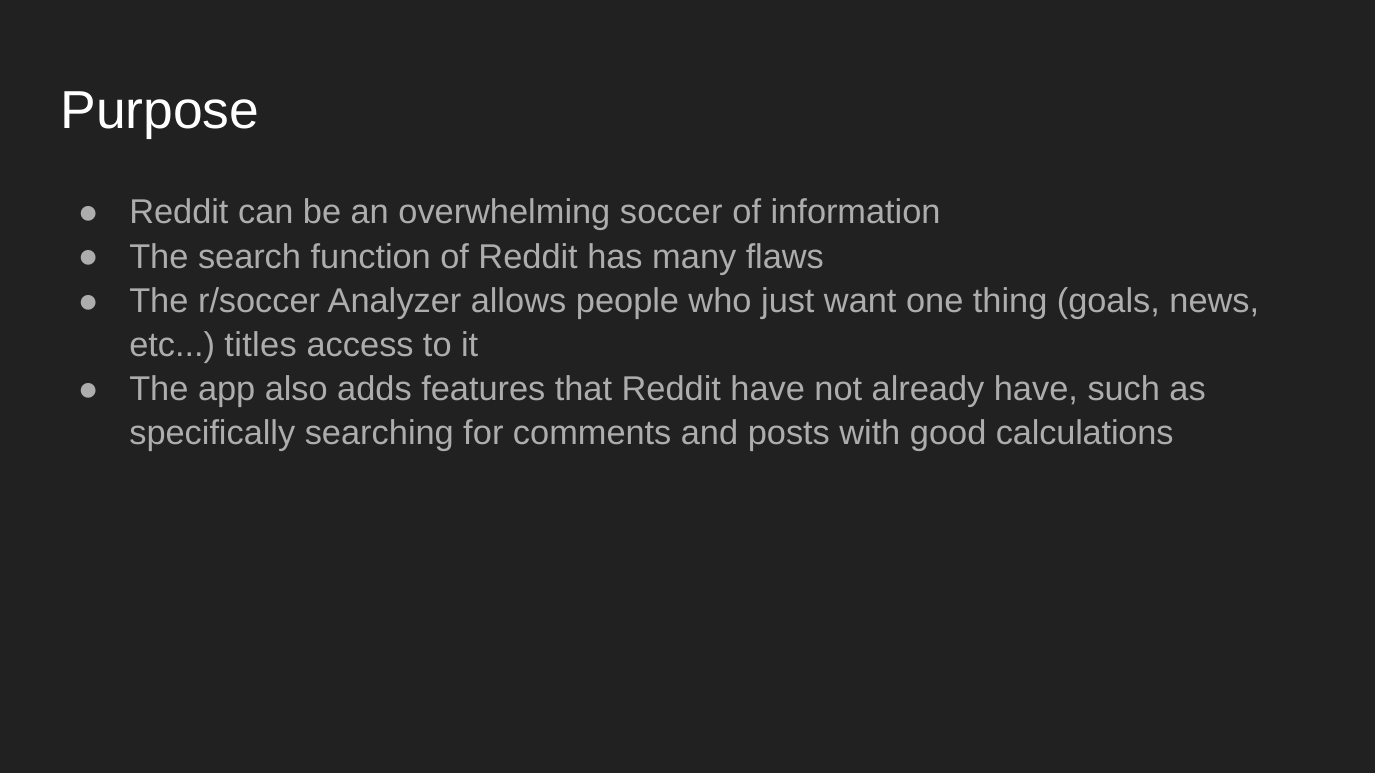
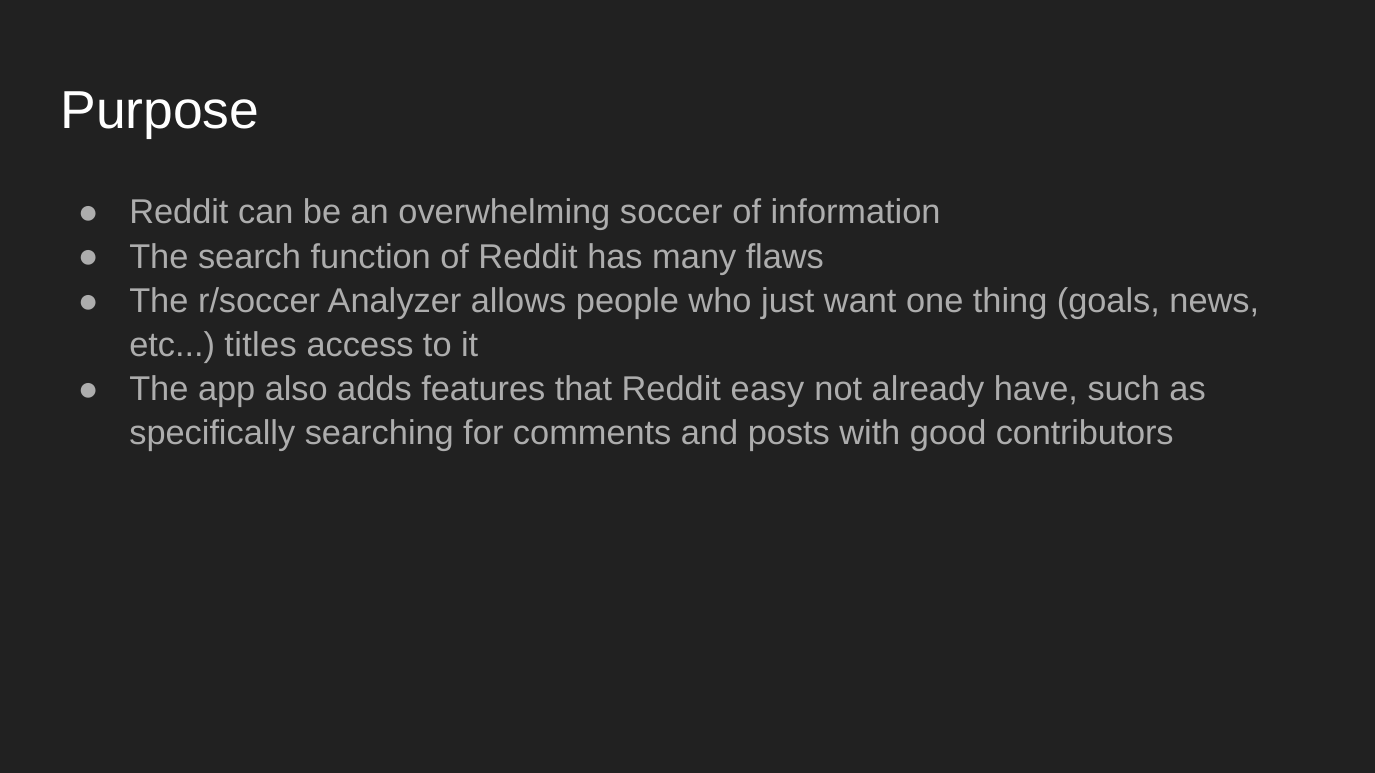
Reddit have: have -> easy (768, 390)
calculations: calculations -> contributors (1085, 434)
